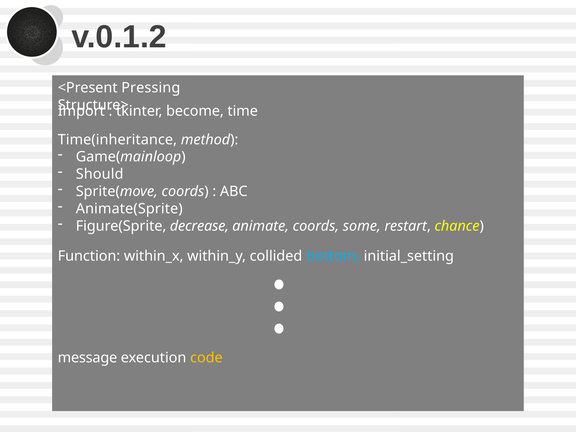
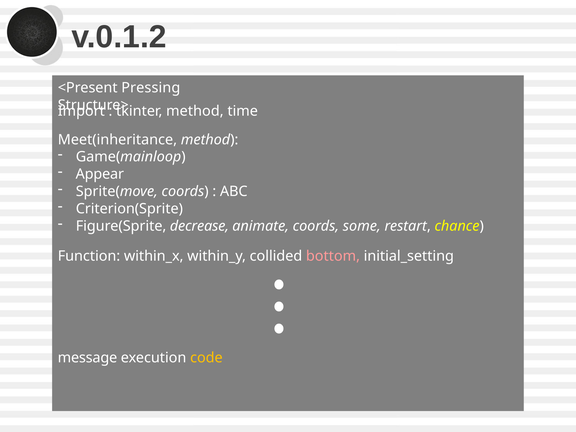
tkinter become: become -> method (195, 111)
Time(inheritance: Time(inheritance -> Meet(inheritance (117, 140)
Should: Should -> Appear (100, 174)
Animate(Sprite: Animate(Sprite -> Criterion(Sprite (129, 209)
bottom colour: light blue -> pink (333, 256)
